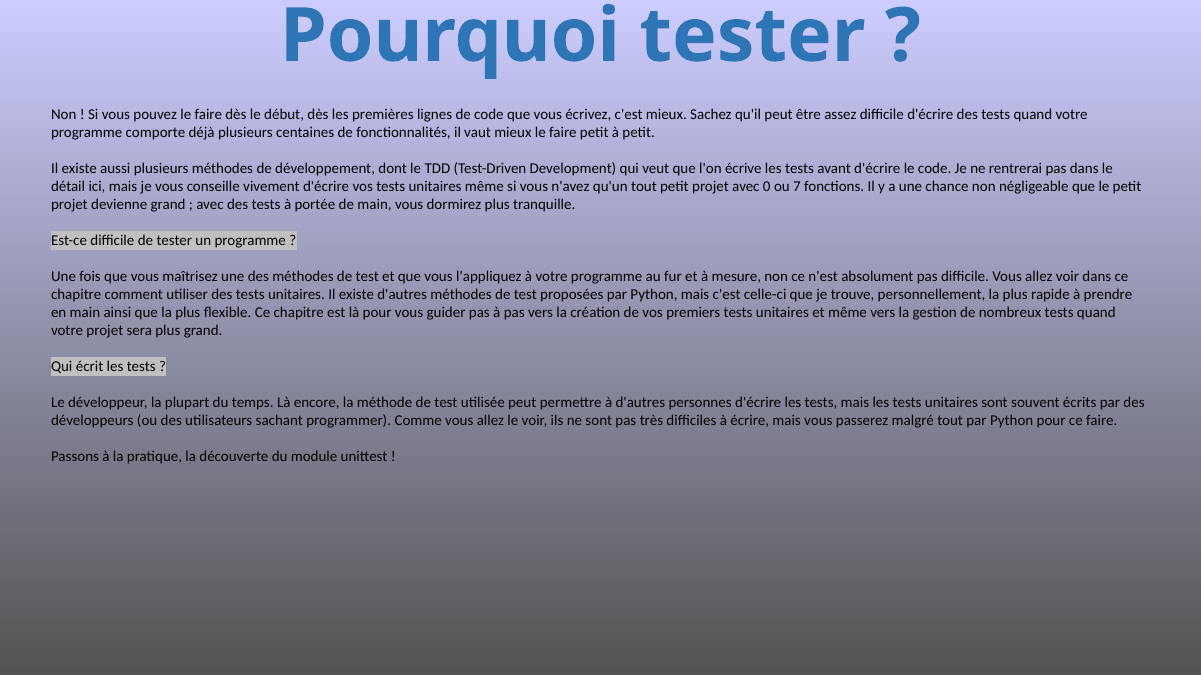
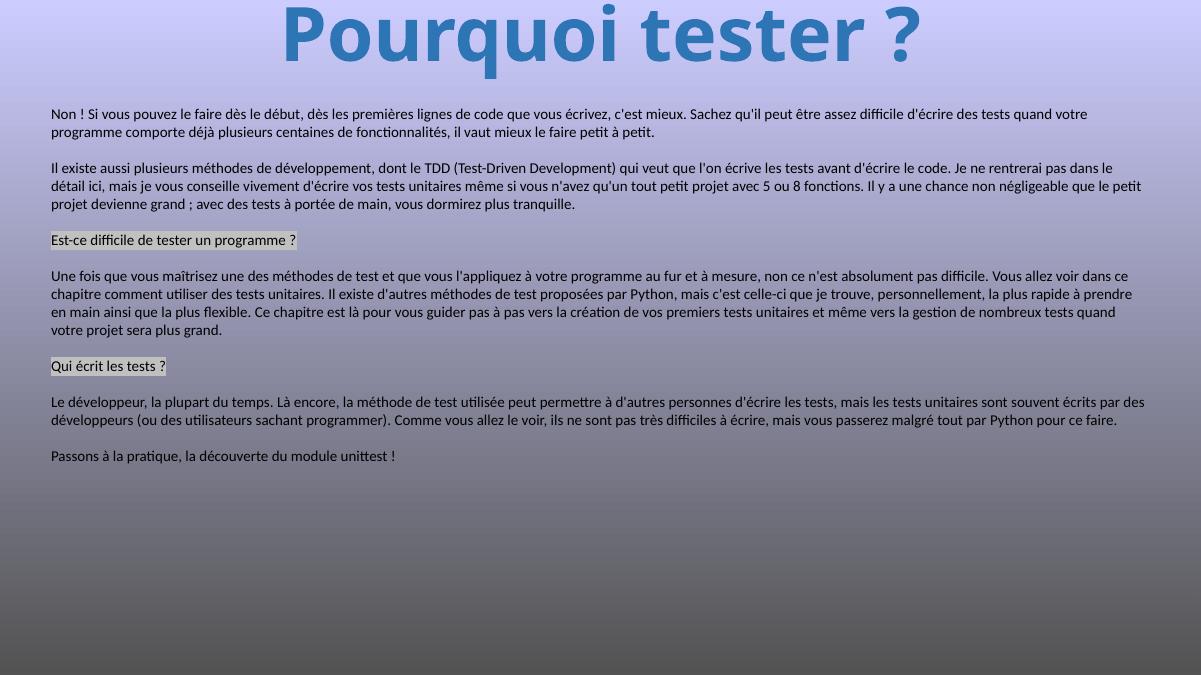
0: 0 -> 5 (767, 187)
7: 7 -> 8 (797, 187)
